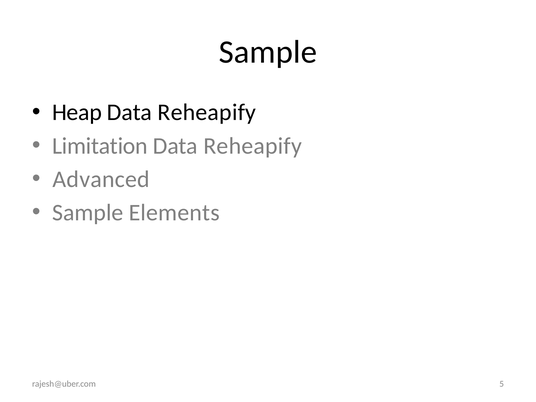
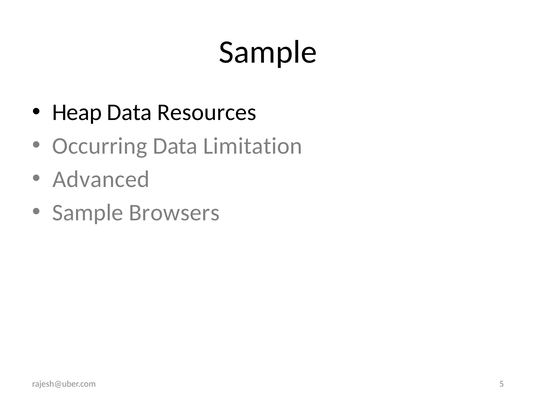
Reheapify: Reheapify -> Resources (207, 112)
Limitation: Limitation -> Occurring (100, 146)
Reheapify: Reheapify -> Limitation (253, 146)
Elements: Elements -> Browsers (174, 213)
